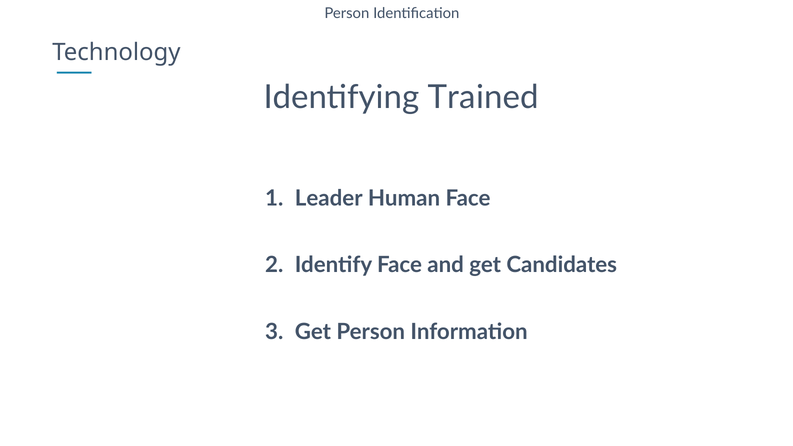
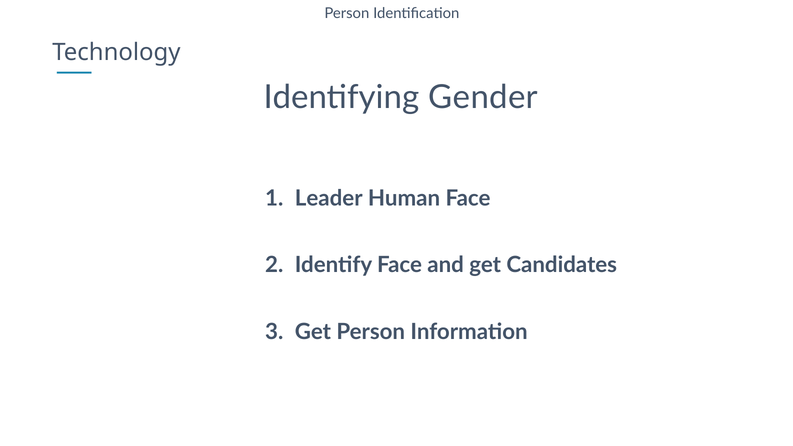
Trained: Trained -> Gender (483, 97)
